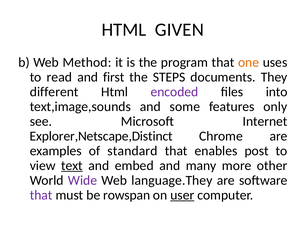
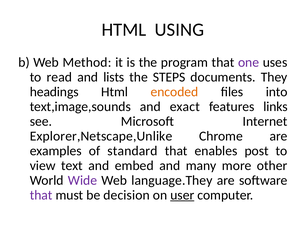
GIVEN: GIVEN -> USING (179, 30)
one colour: orange -> purple (249, 62)
first: first -> lists (114, 77)
different: different -> headings (54, 92)
encoded colour: purple -> orange (174, 92)
some: some -> exact (185, 106)
only: only -> links (275, 106)
Explorer,Netscape,Distinct: Explorer,Netscape,Distinct -> Explorer,Netscape,Unlike (101, 136)
text underline: present -> none (72, 165)
rowspan: rowspan -> decision (127, 195)
